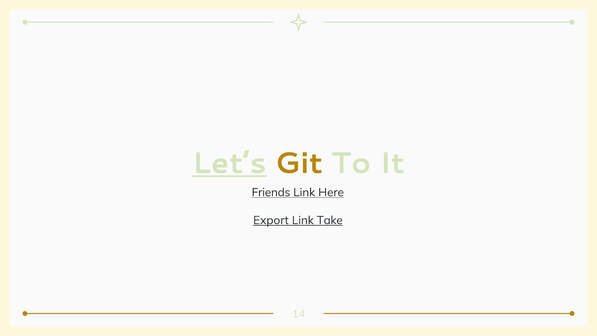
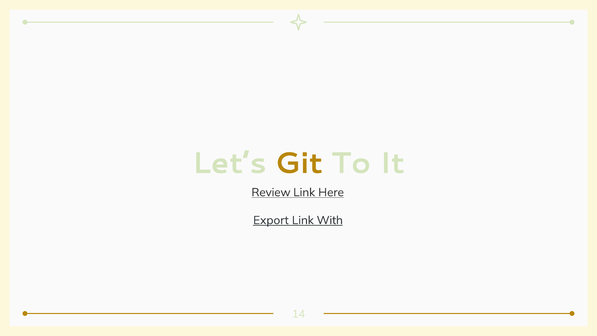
Let’s underline: present -> none (229, 163)
Friends: Friends -> Review (271, 192)
Take: Take -> With (330, 220)
